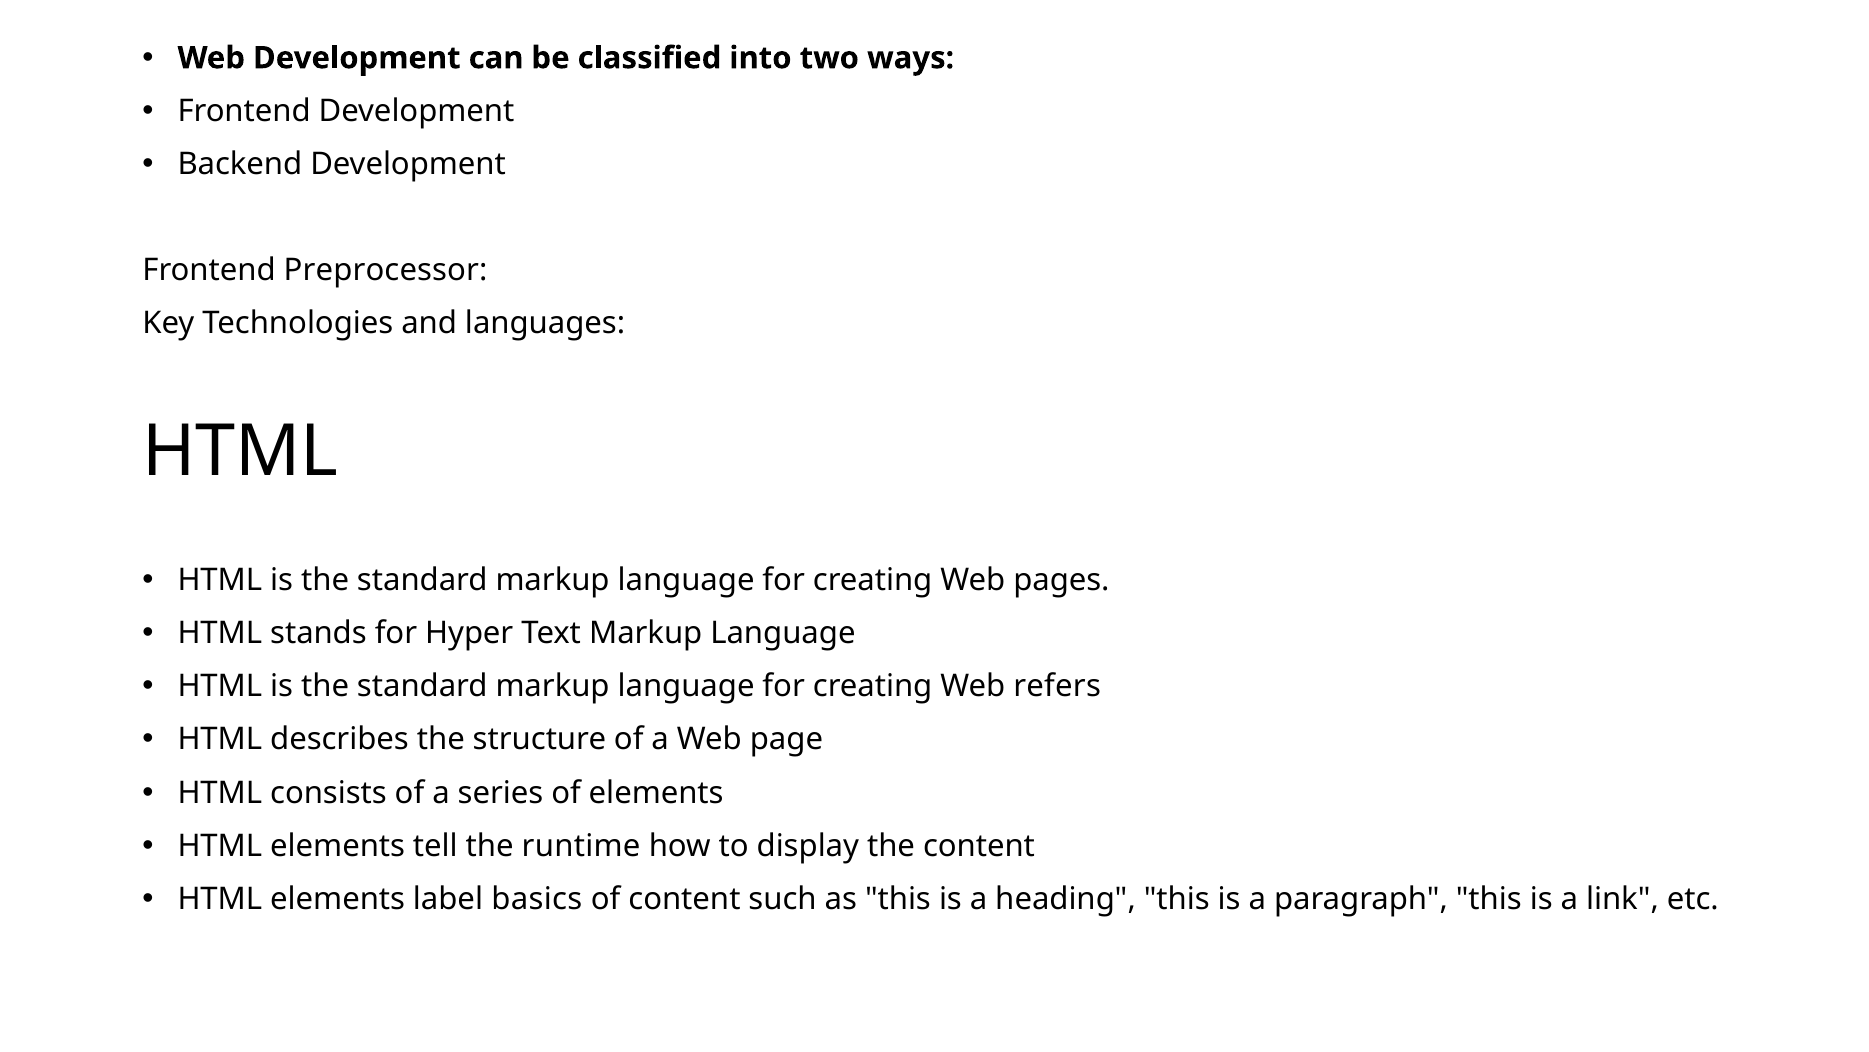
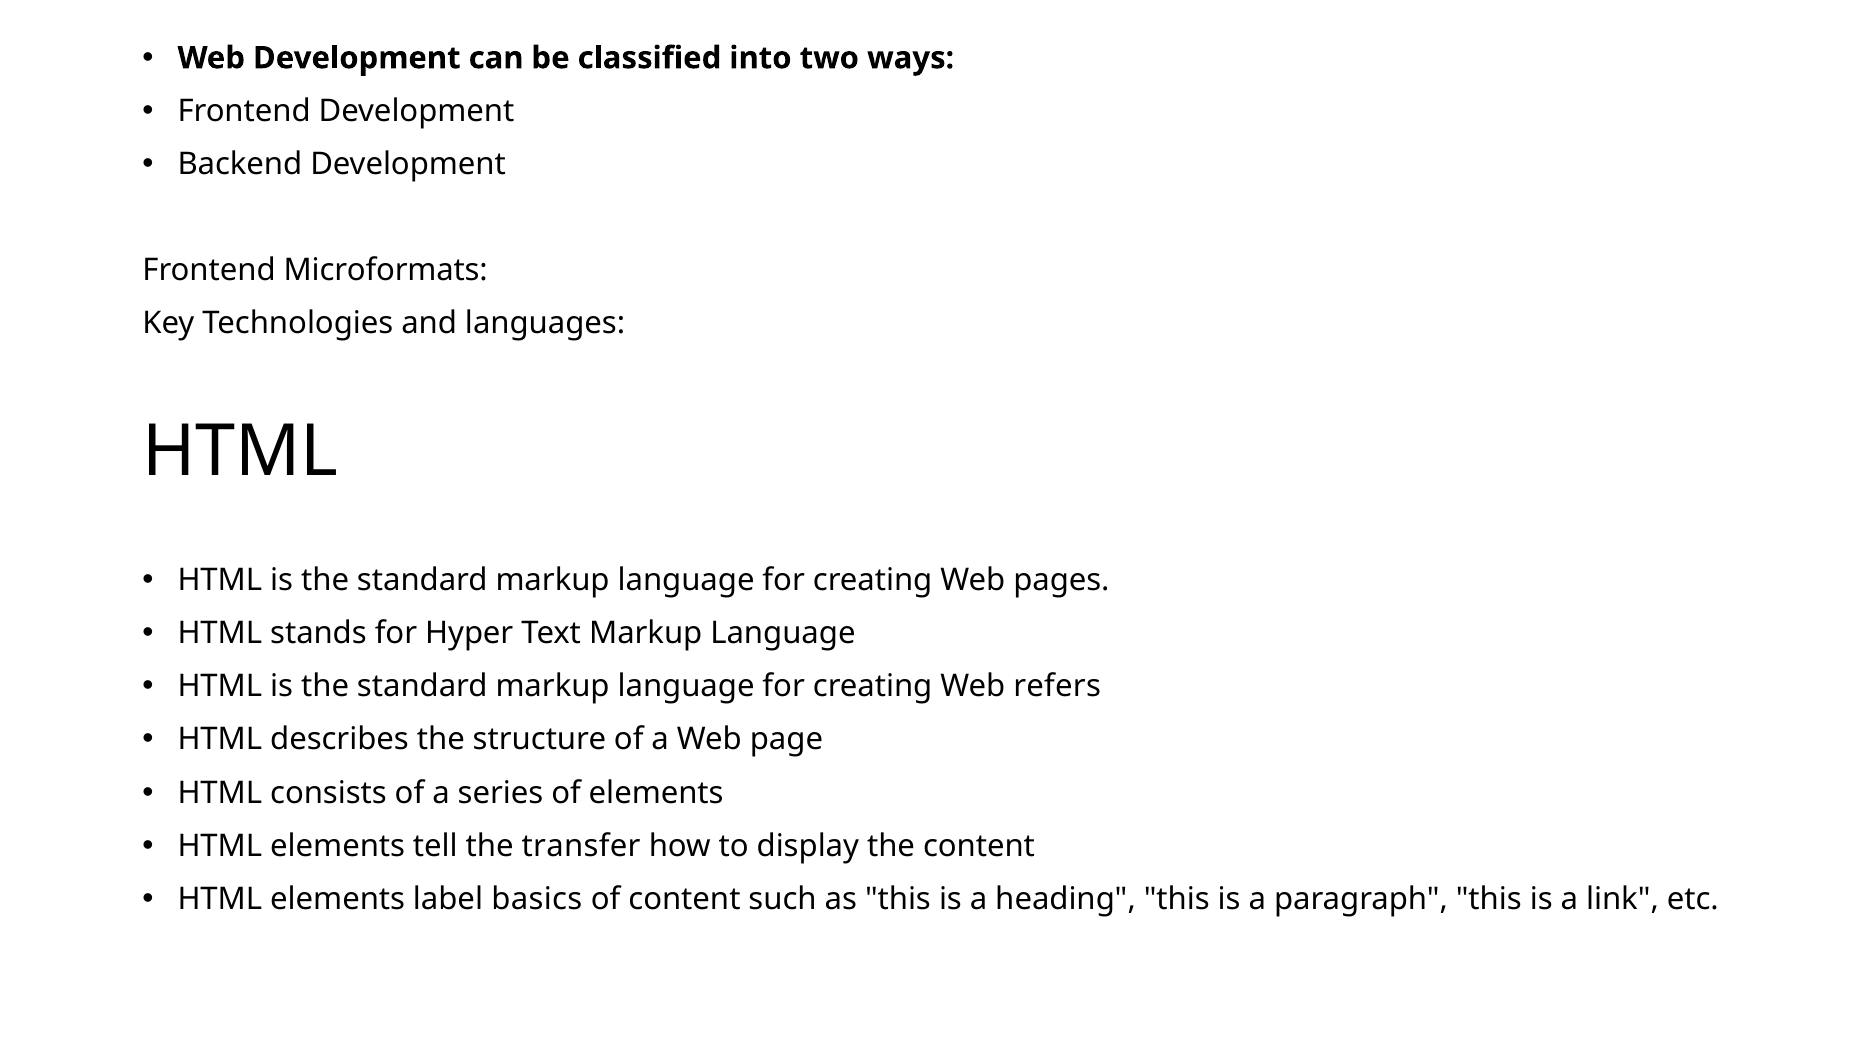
Preprocessor: Preprocessor -> Microformats (386, 270)
runtime: runtime -> transfer (581, 845)
